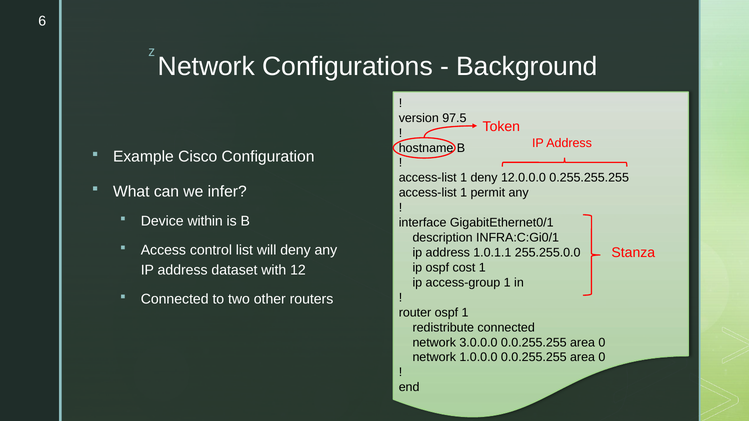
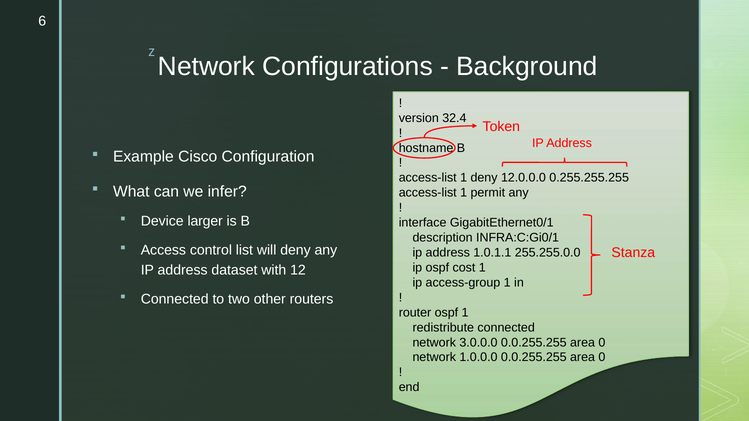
97.5: 97.5 -> 32.4 (454, 118)
within: within -> larger (205, 222)
